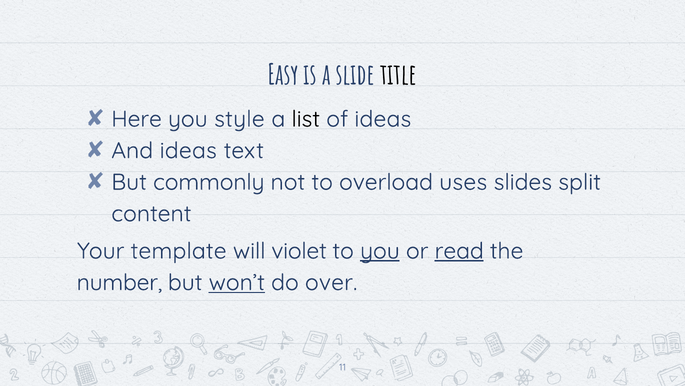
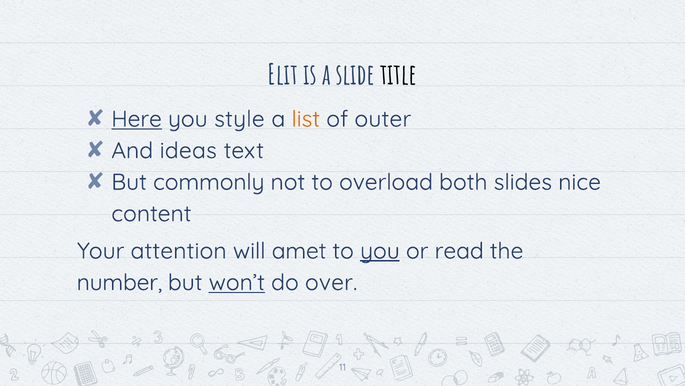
Easy: Easy -> Elit (283, 75)
Here underline: none -> present (137, 119)
list colour: black -> orange (306, 119)
of ideas: ideas -> outer (383, 119)
uses: uses -> both (463, 182)
split: split -> nice (580, 182)
template: template -> attention (179, 251)
violet: violet -> amet (299, 251)
read underline: present -> none (459, 251)
